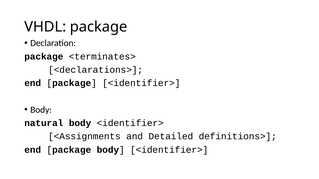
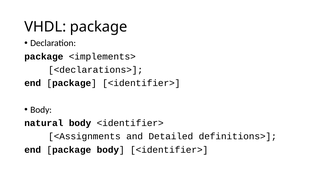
<terminates>: <terminates> -> <implements> (102, 57)
